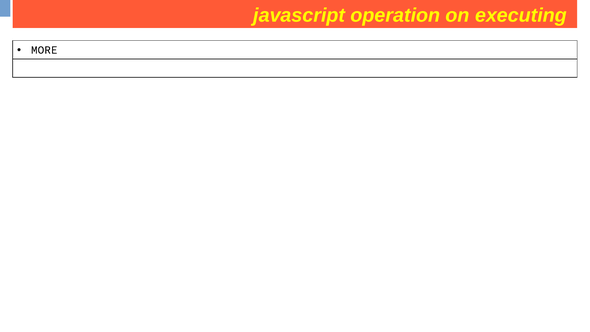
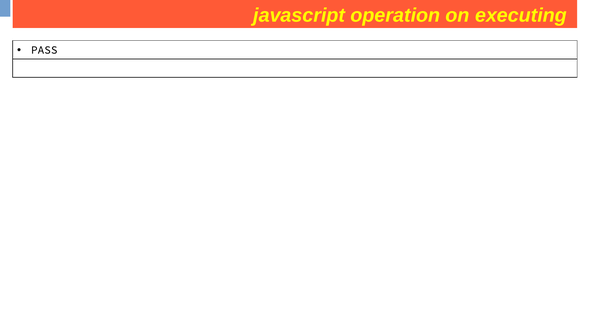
MORE: MORE -> PASS (44, 50)
